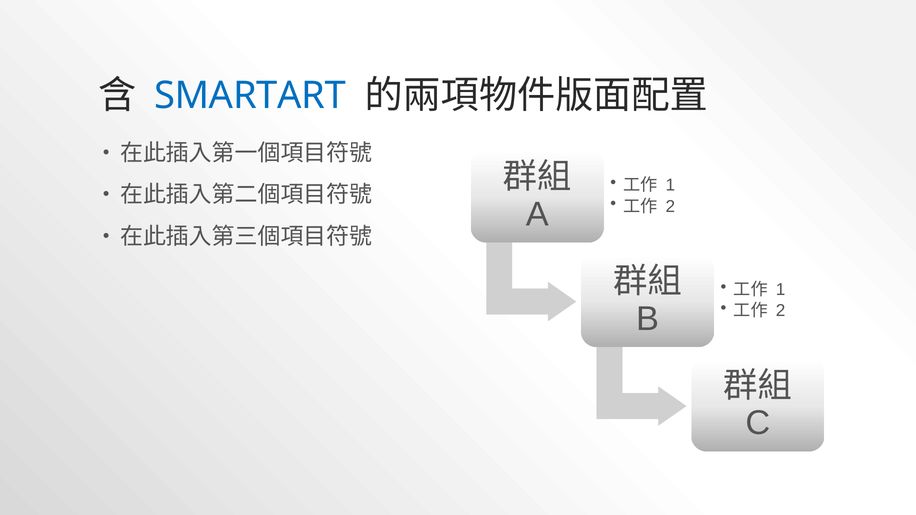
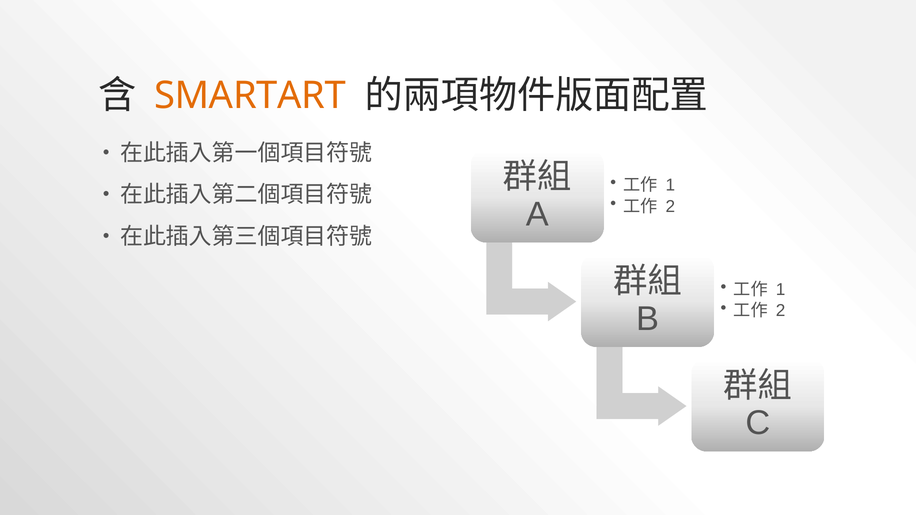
SMARTART colour: blue -> orange (250, 96)
